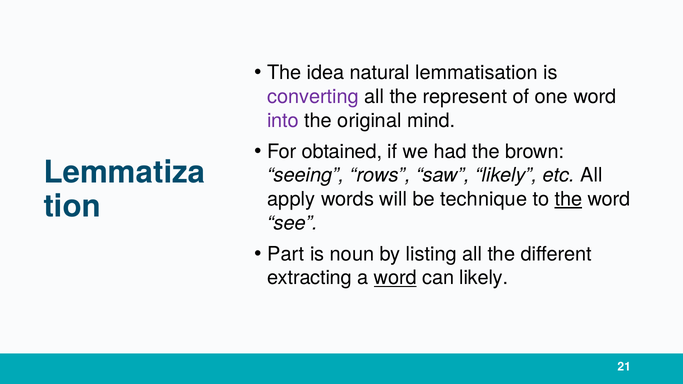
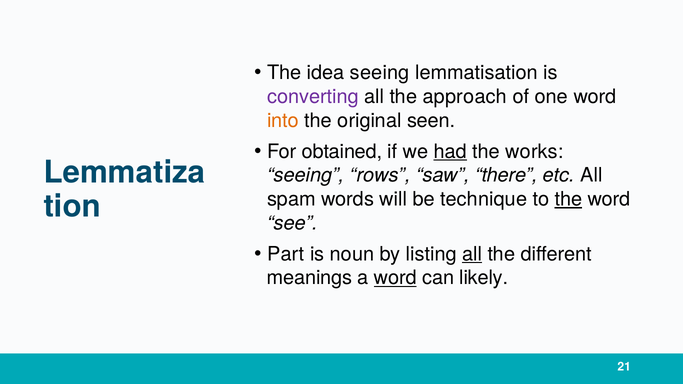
idea natural: natural -> seeing (380, 73)
represent: represent -> approach (465, 97)
into colour: purple -> orange (283, 121)
mind: mind -> seen (431, 121)
had underline: none -> present (450, 152)
brown: brown -> works (535, 152)
saw likely: likely -> there (506, 175)
apply: apply -> spam (291, 199)
all underline: none -> present (472, 254)
extracting: extracting -> meanings (309, 278)
